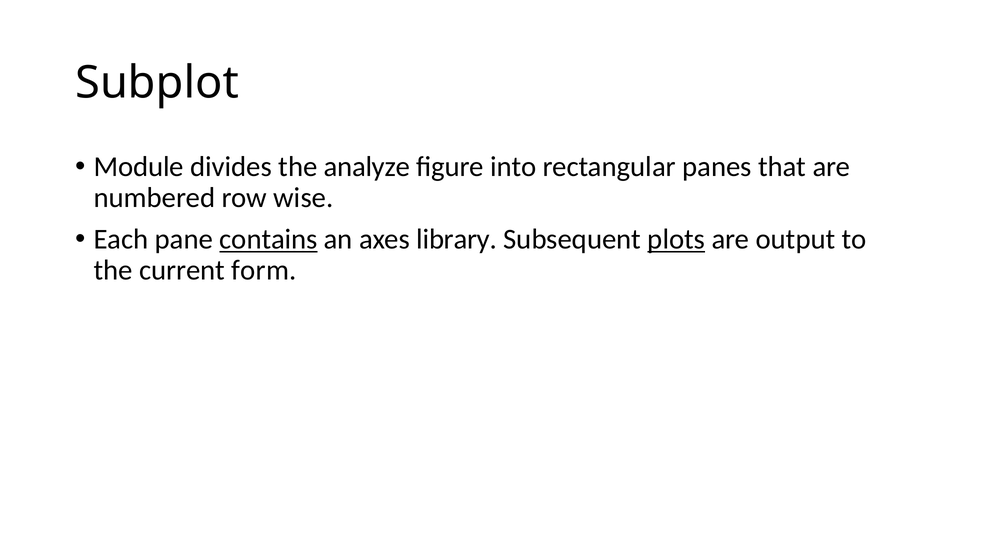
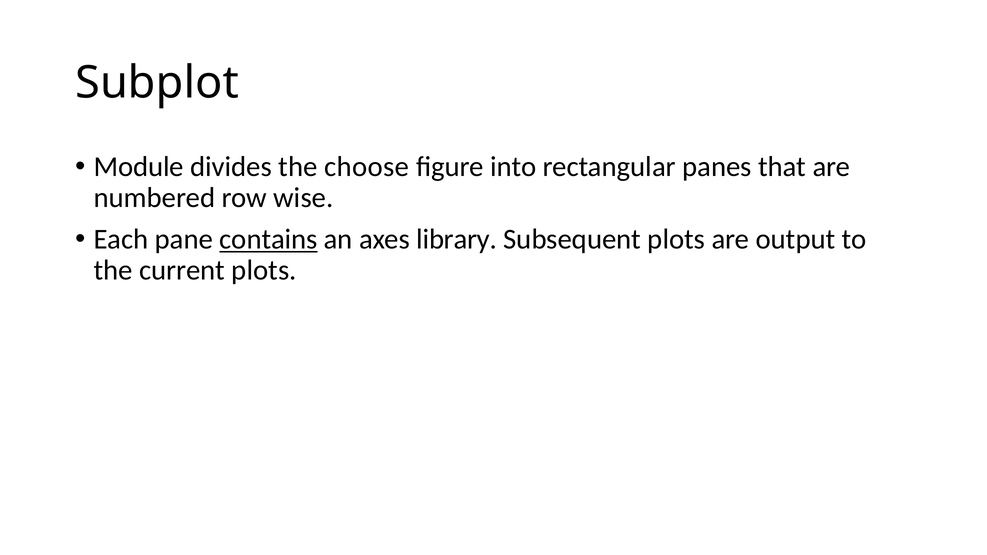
analyze: analyze -> choose (367, 167)
plots underline: present -> none (676, 239)
current form: form -> plots (264, 270)
